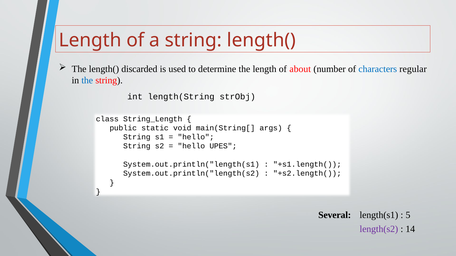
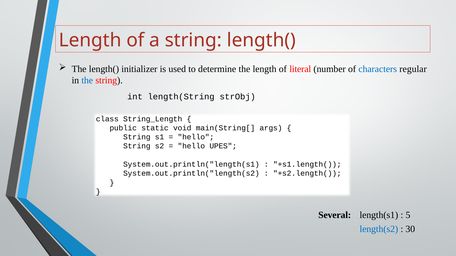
discarded: discarded -> initializer (139, 69)
about: about -> literal (300, 69)
length(s2 colour: purple -> blue (379, 230)
14: 14 -> 30 (410, 230)
